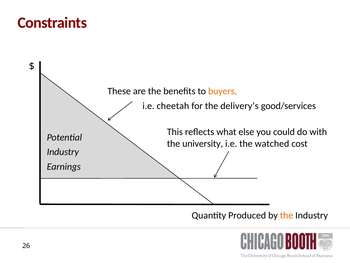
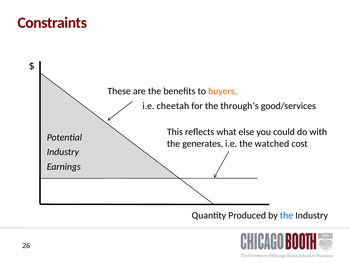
delivery’s: delivery’s -> through’s (240, 106)
university: university -> generates (203, 143)
the colour: orange -> blue (287, 215)
